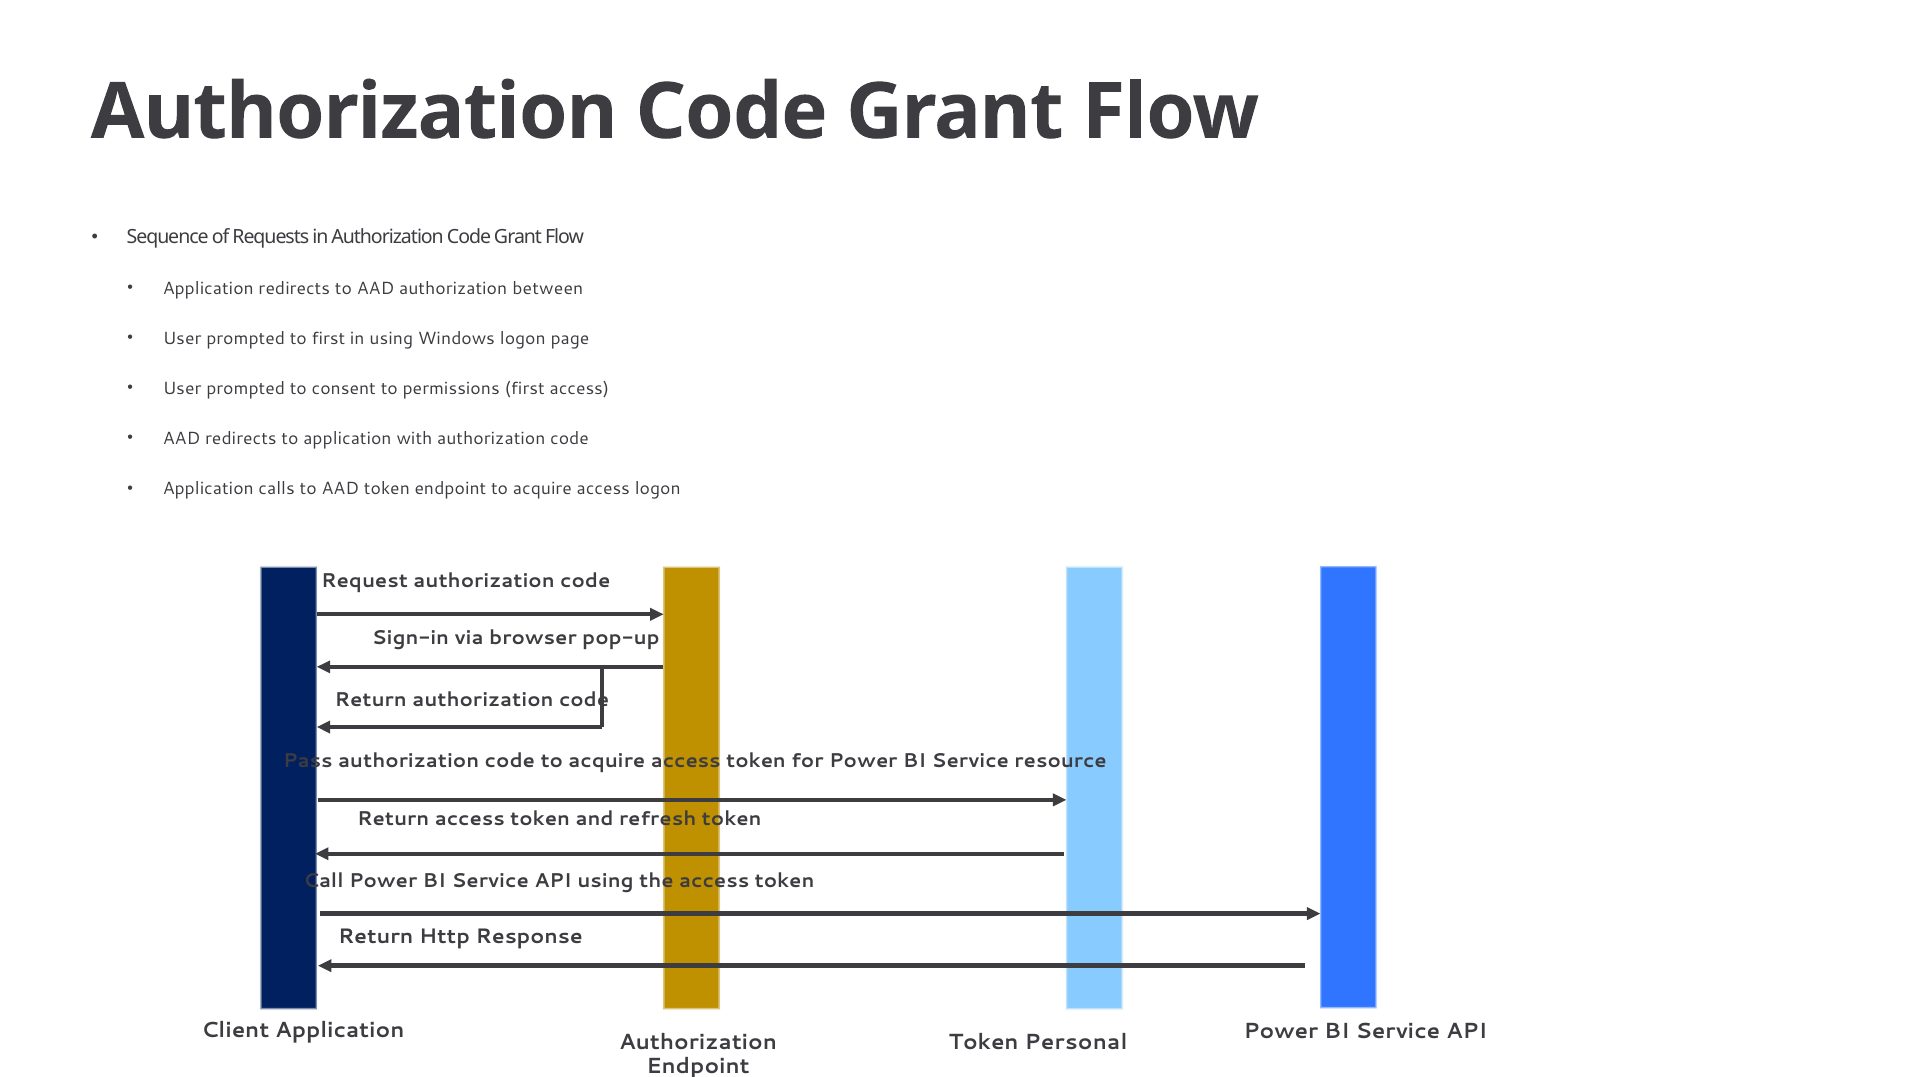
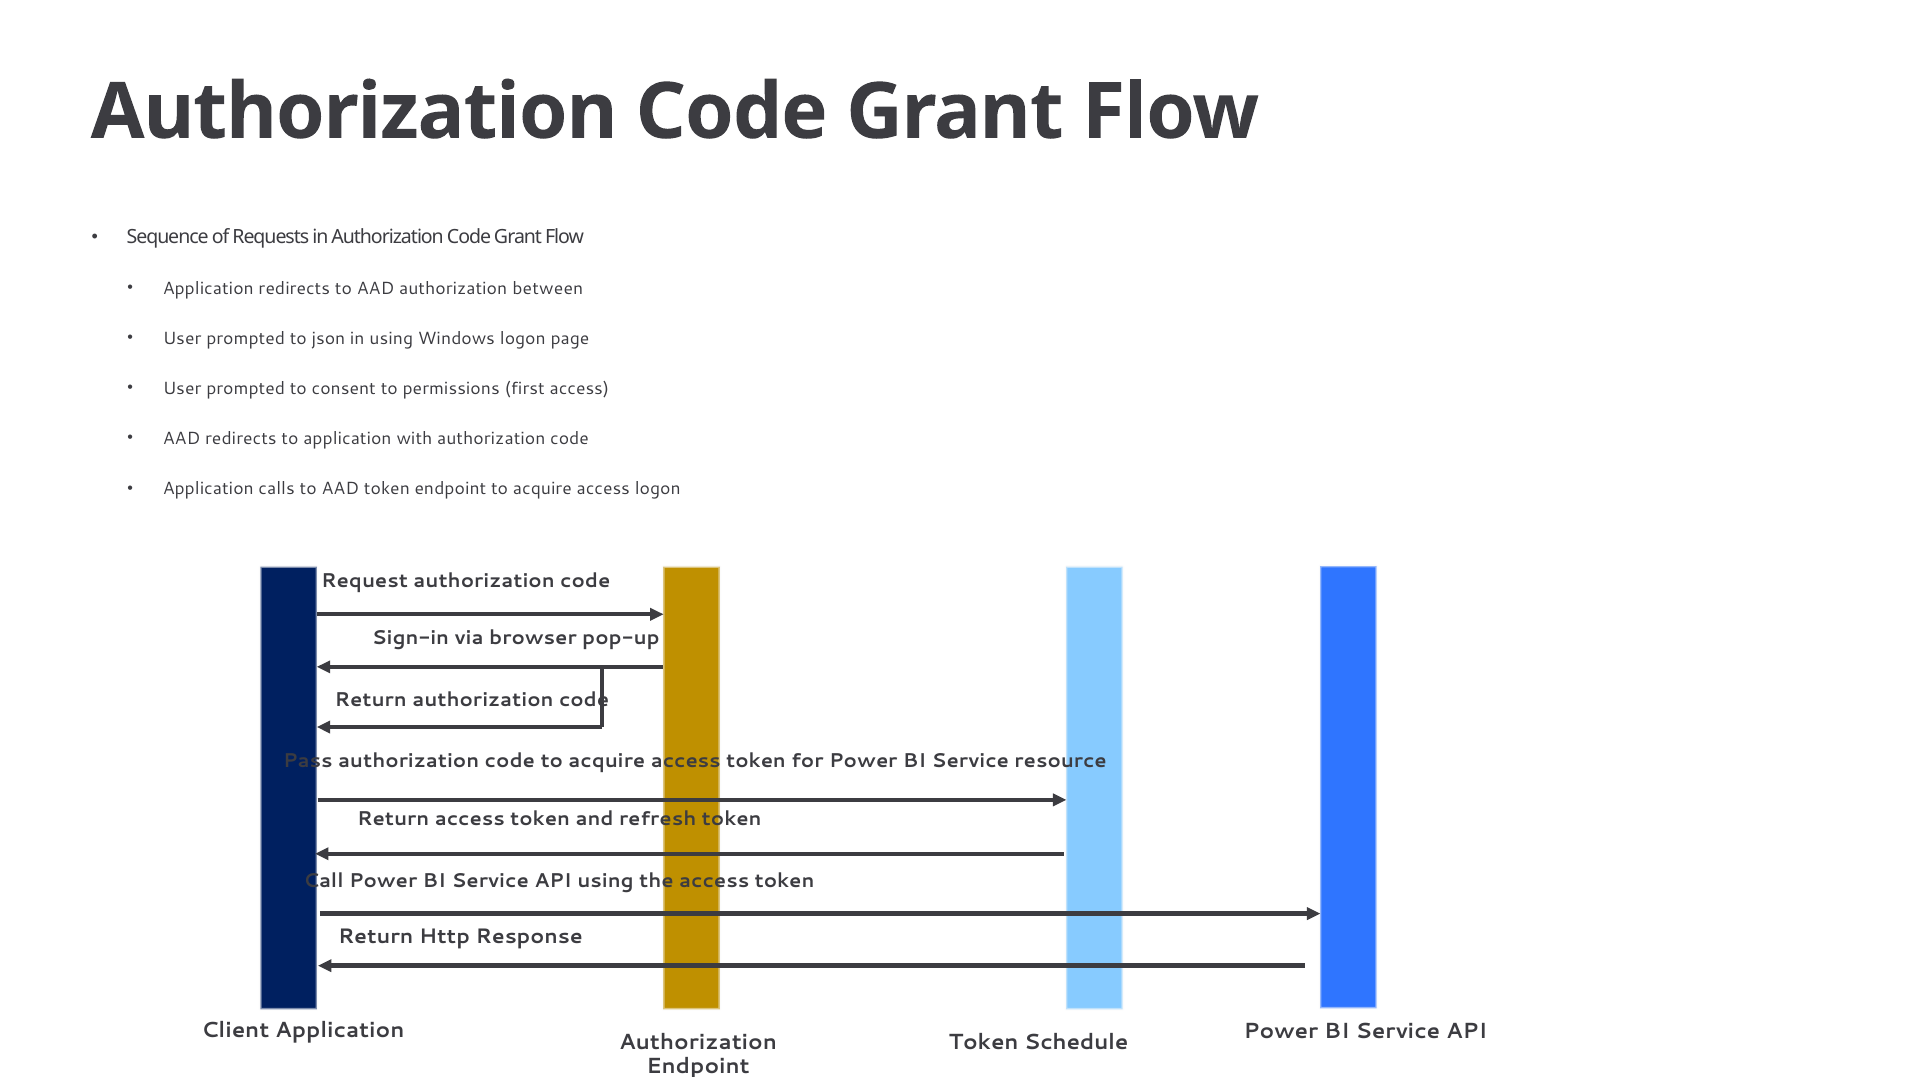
to first: first -> json (329, 339)
Personal: Personal -> Schedule (1076, 1043)
